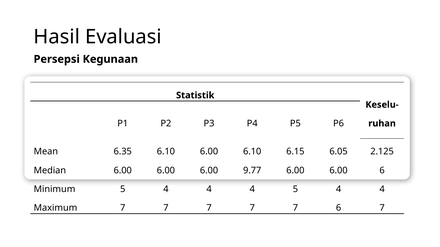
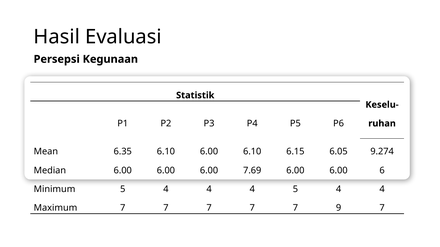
2.125: 2.125 -> 9.274 (382, 152)
9.77: 9.77 -> 7.69 (252, 171)
7 6: 6 -> 9 (339, 208)
